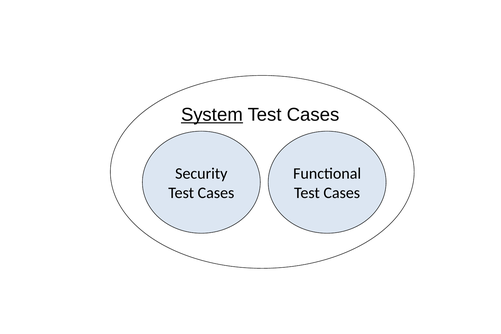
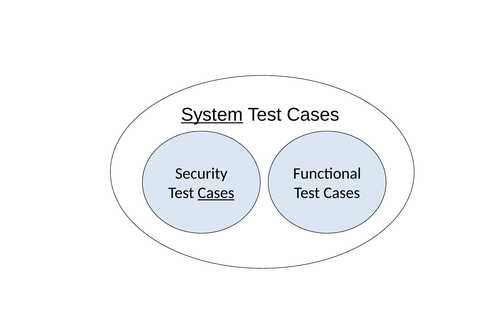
Cases underline: none -> present (216, 193)
